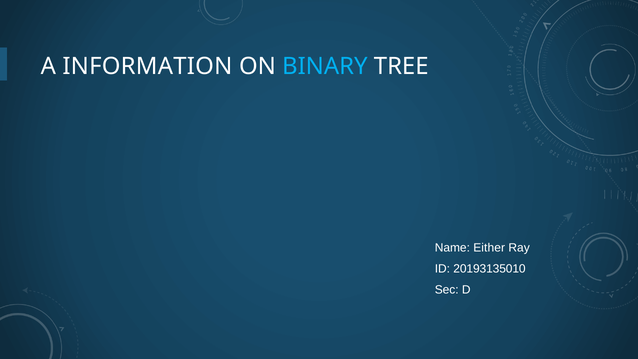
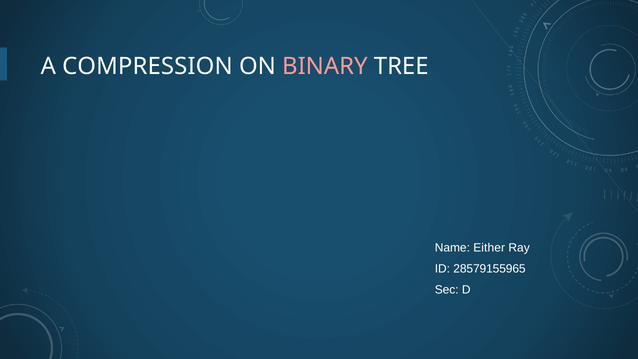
INFORMATION: INFORMATION -> COMPRESSION (147, 67)
BINARY colour: light blue -> pink (325, 67)
20193135010: 20193135010 -> 28579155965 (489, 269)
